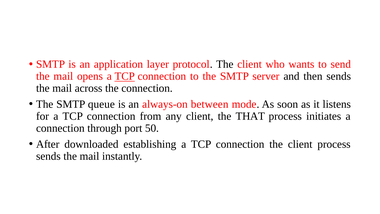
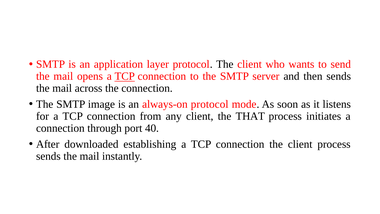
queue: queue -> image (101, 104)
always-on between: between -> protocol (210, 104)
50: 50 -> 40 (152, 128)
